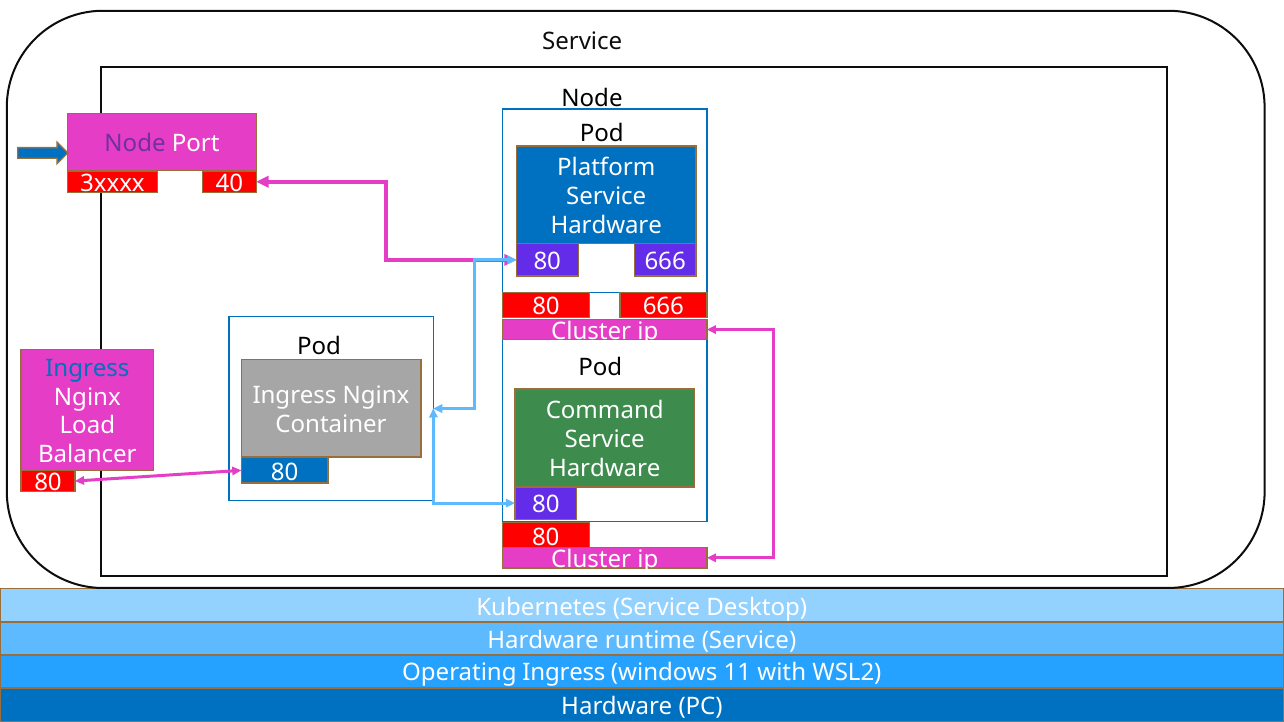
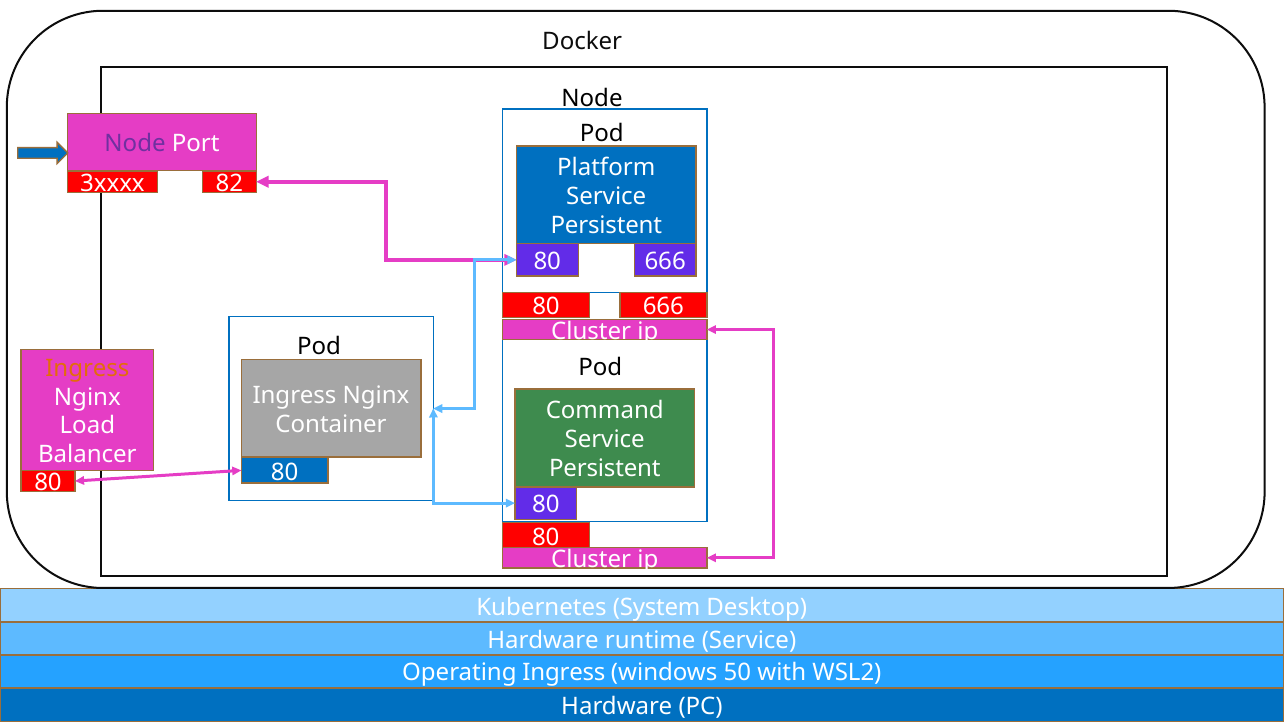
Service: Service -> Docker (582, 41)
40: 40 -> 82 (229, 184)
Hardware: Hardware -> Persistent (606, 225)
Ingress colour: blue -> orange (87, 368)
Hardware: Hardware -> Persistent (605, 469)
Kubernetes Service: Service -> System (657, 607)
11: 11 -> 50 (737, 673)
